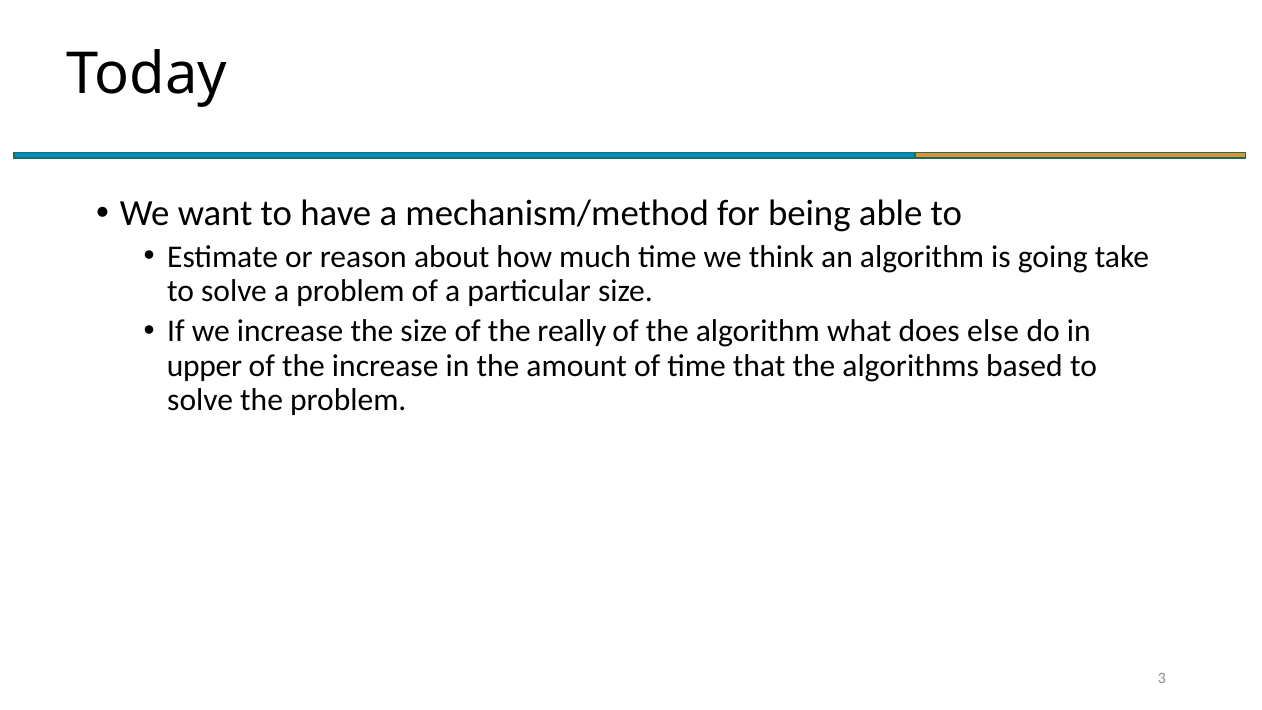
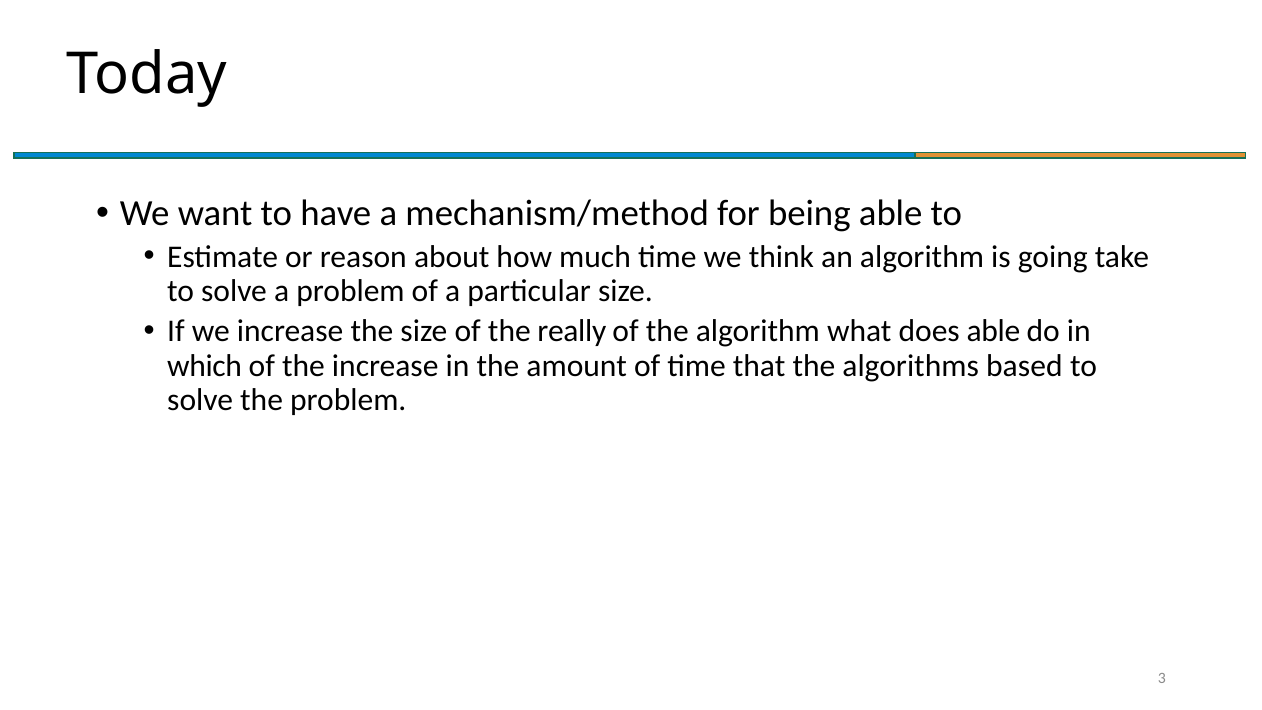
does else: else -> able (993, 331)
upper: upper -> which (205, 366)
